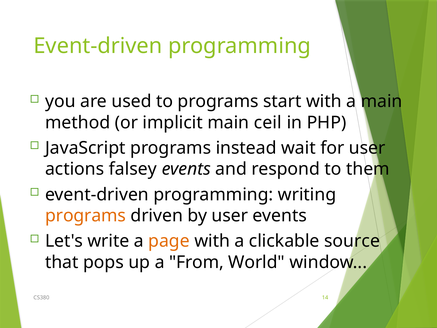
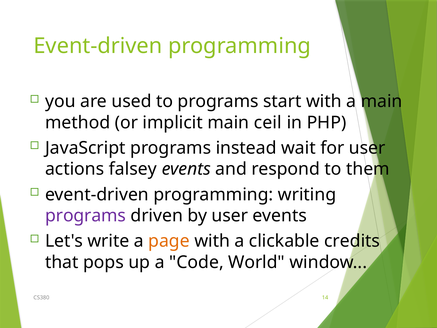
programs colour: orange -> purple (86, 216)
source: source -> credits (352, 241)
From: From -> Code (196, 262)
